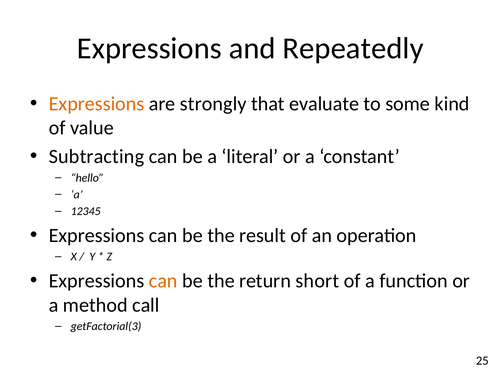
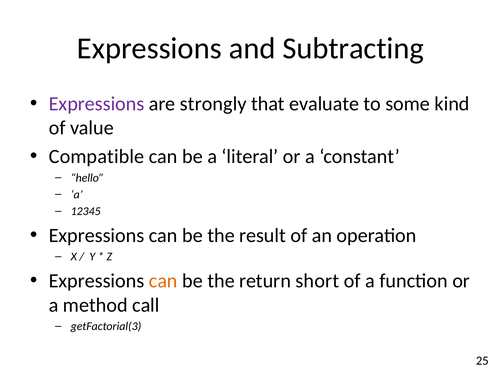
Repeatedly: Repeatedly -> Subtracting (353, 48)
Expressions colour: orange -> purple (97, 104)
Subtracting: Subtracting -> Compatible (97, 157)
